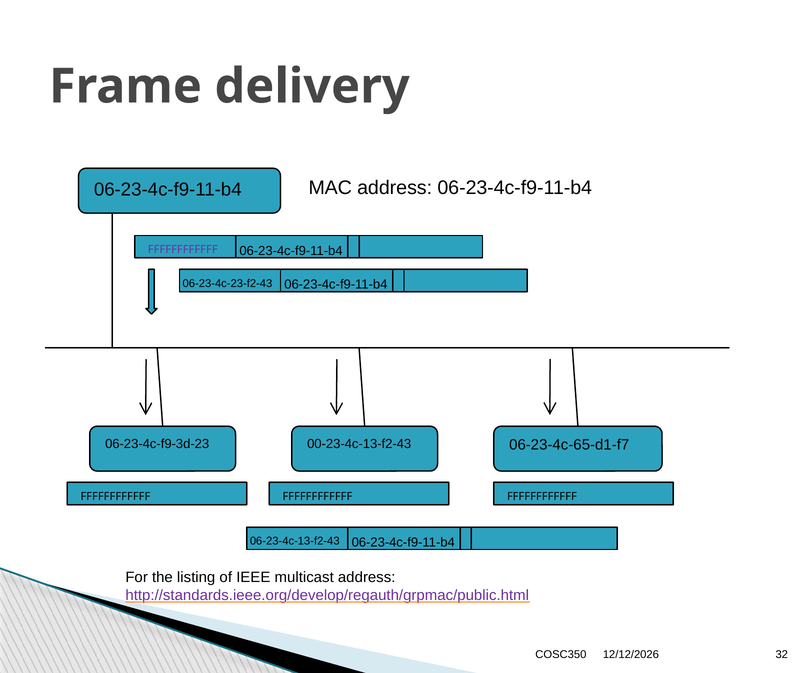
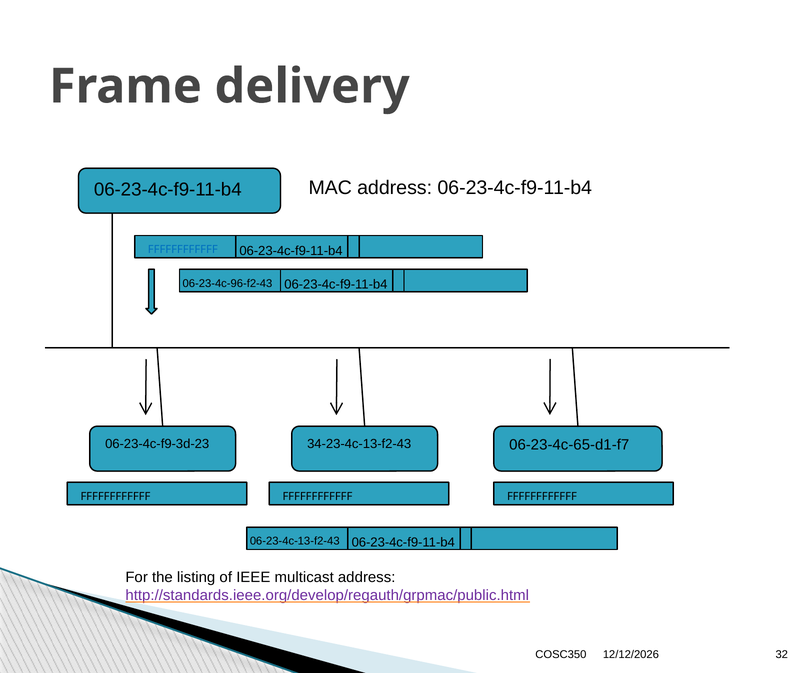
FFFFFFFFFFFF colour: purple -> blue (183, 250)
06-23-4c-23-f2-43: 06-23-4c-23-f2-43 -> 06-23-4c-96-f2-43 (227, 283)
00-23-4c-13-f2-43: 00-23-4c-13-f2-43 -> 34-23-4c-13-f2-43 (359, 444)
